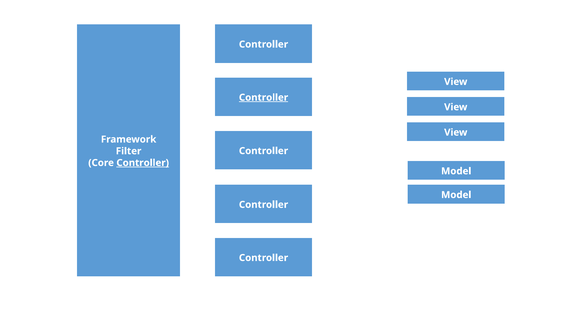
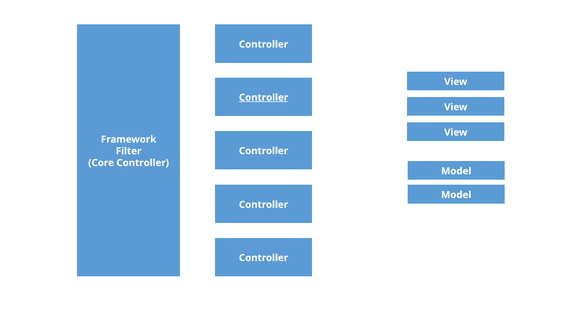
Controller underline: present -> none (143, 163)
